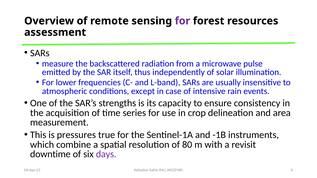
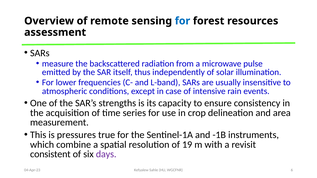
for colour: purple -> blue (183, 21)
80: 80 -> 19 (187, 145)
downtime: downtime -> consistent (50, 154)
